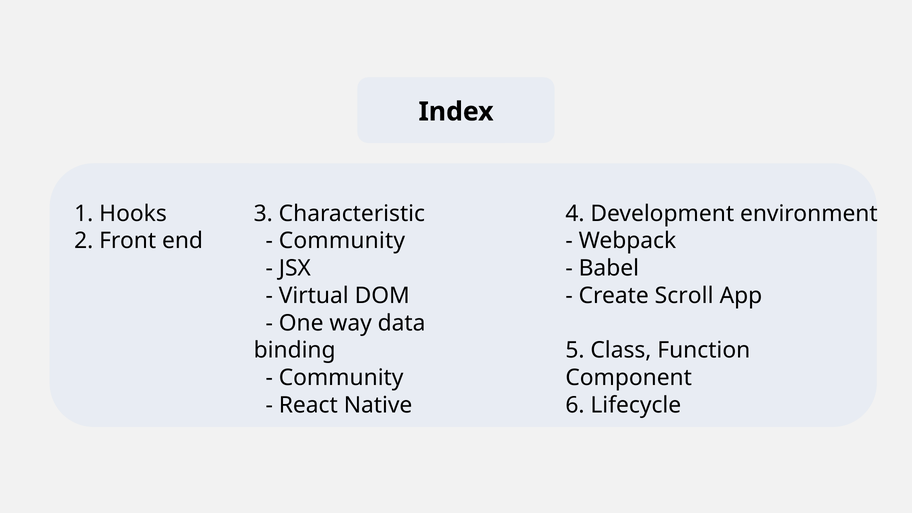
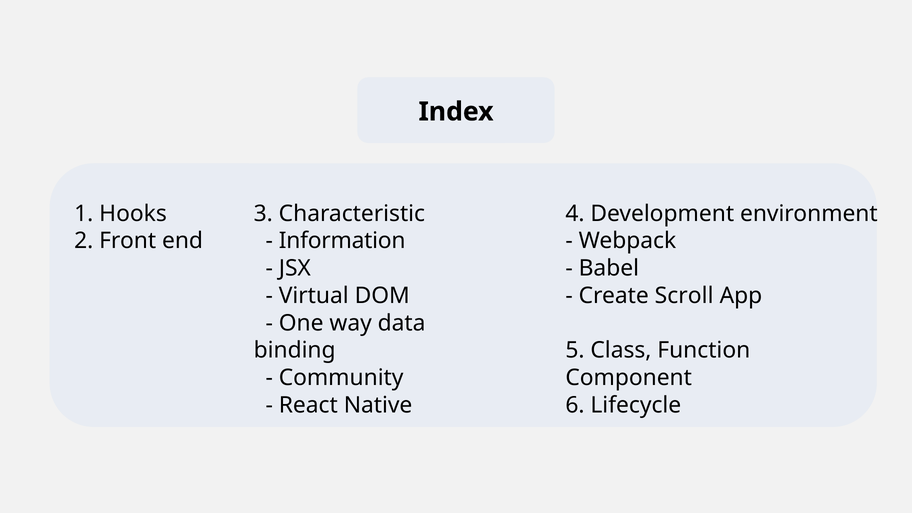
Community: Community -> Information (342, 241)
